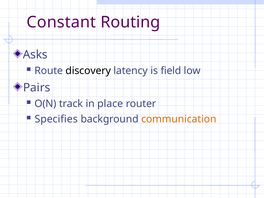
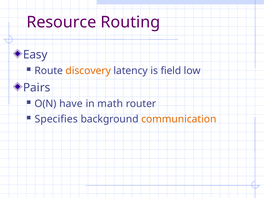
Constant: Constant -> Resource (61, 22)
Asks: Asks -> Easy (35, 55)
discovery colour: black -> orange (88, 71)
track: track -> have (71, 104)
place: place -> math (110, 104)
